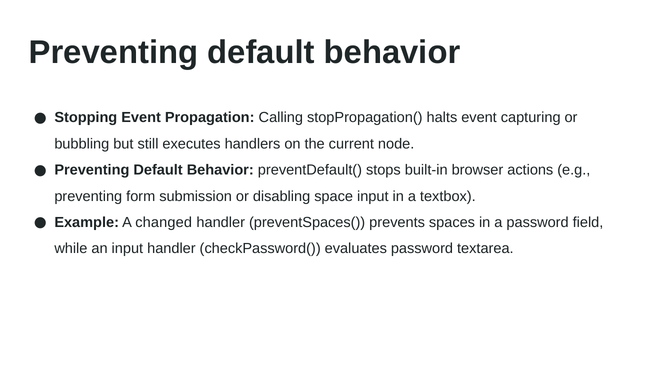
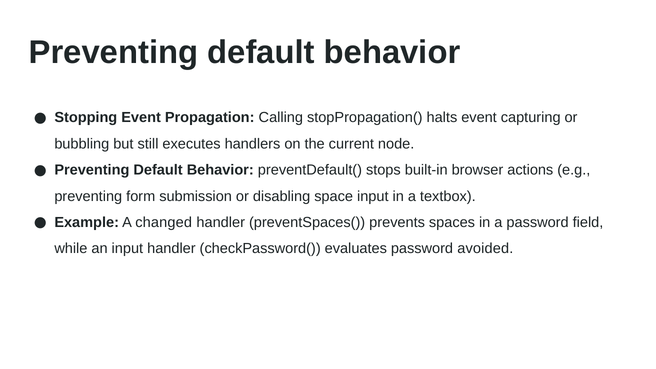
textarea: textarea -> avoided (485, 249)
